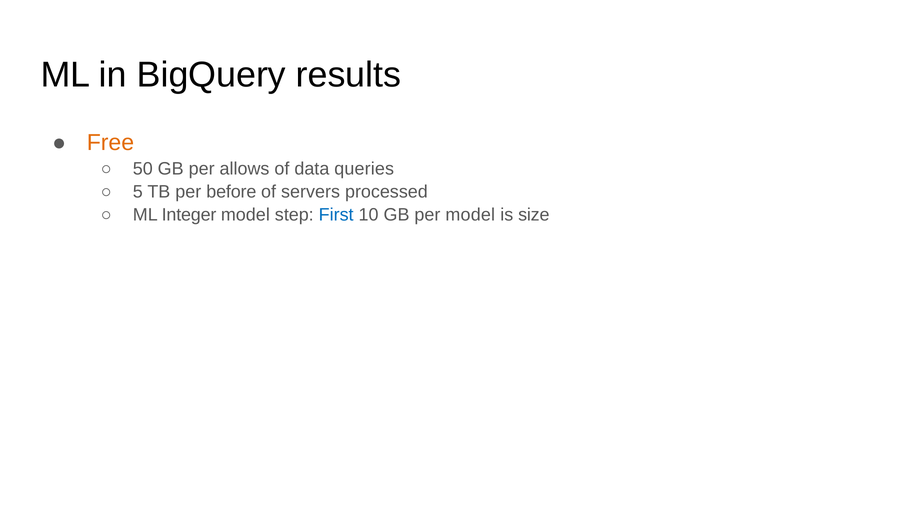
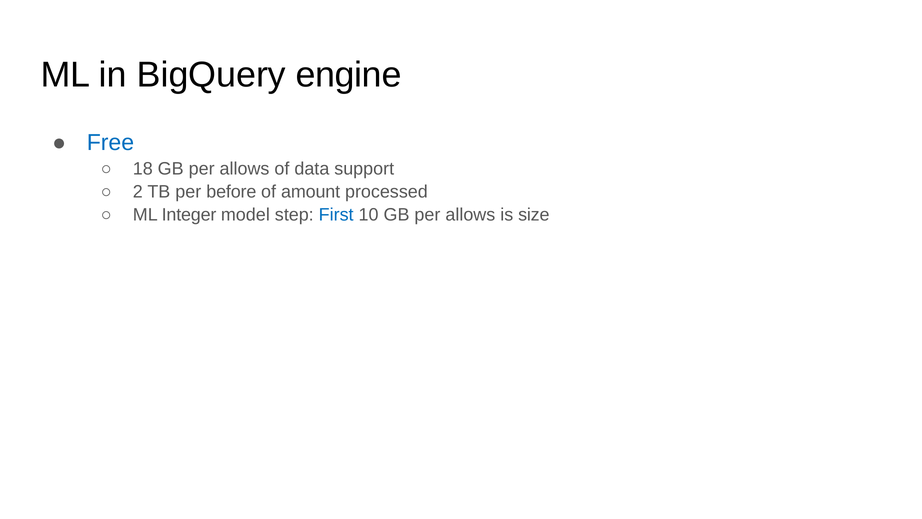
results: results -> engine (349, 75)
Free colour: orange -> blue (110, 143)
50: 50 -> 18 (143, 168)
queries: queries -> support (364, 168)
5: 5 -> 2 (138, 192)
servers: servers -> amount (311, 192)
10 GB per model: model -> allows (470, 215)
